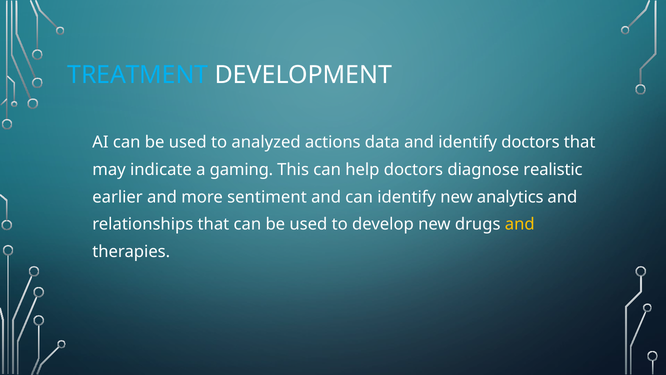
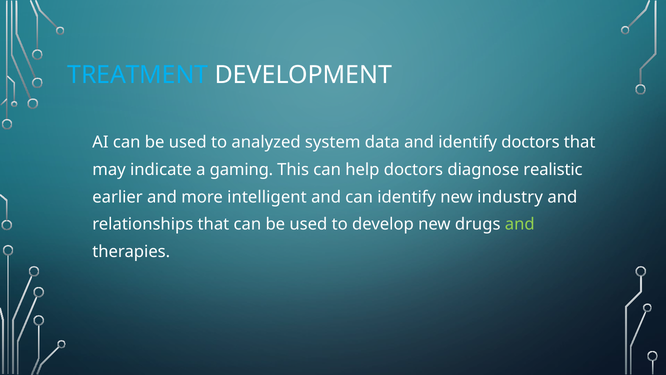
actions: actions -> system (333, 142)
sentiment: sentiment -> intelligent (267, 197)
analytics: analytics -> industry (510, 197)
and colour: yellow -> light green (520, 224)
